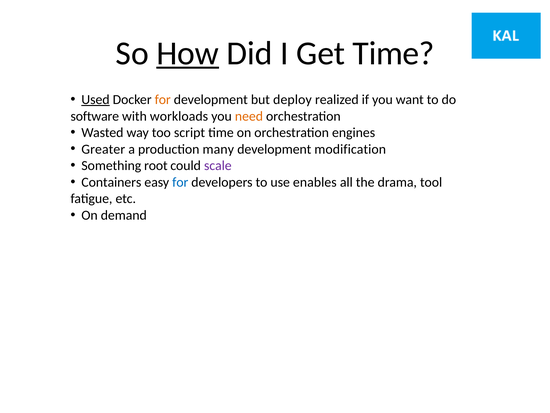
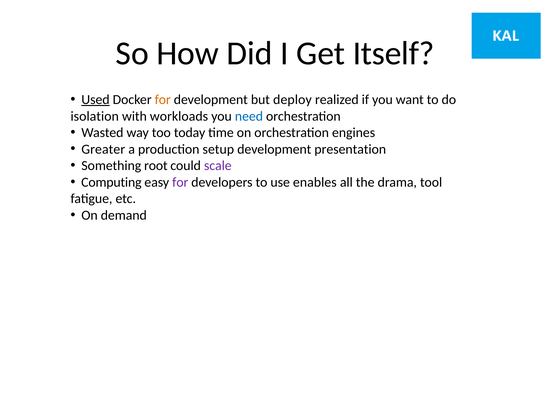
How underline: present -> none (188, 53)
Get Time: Time -> Itself (393, 53)
software: software -> isolation (95, 116)
need colour: orange -> blue (249, 116)
script: script -> today (190, 133)
many: many -> setup (218, 149)
modification: modification -> presentation (350, 149)
Containers: Containers -> Computing (111, 182)
for colour: blue -> purple (180, 182)
